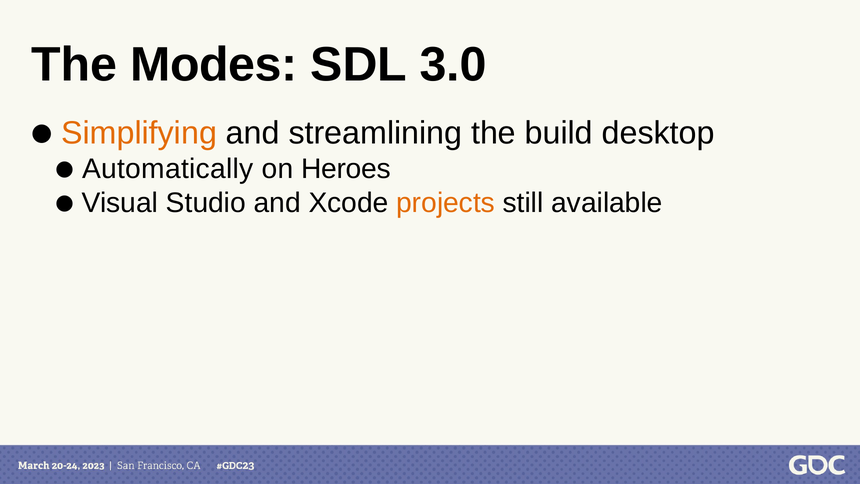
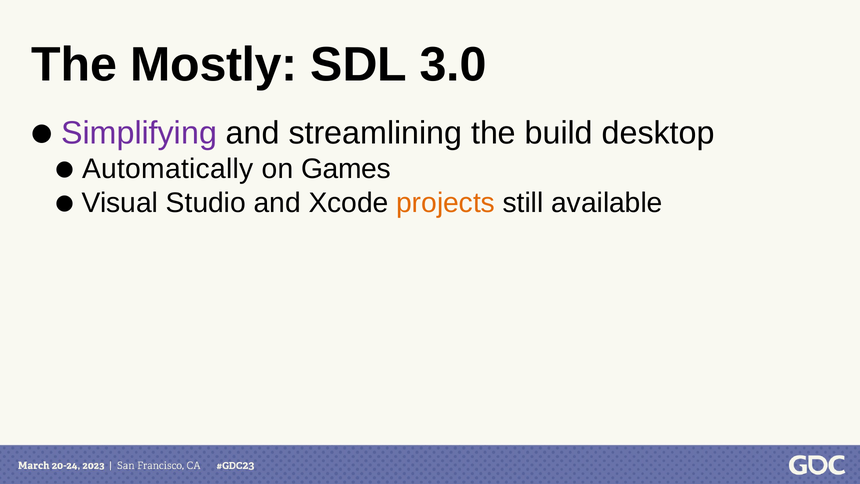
Modes: Modes -> Mostly (214, 65)
Simplifying colour: orange -> purple (139, 133)
Heroes: Heroes -> Games (346, 169)
